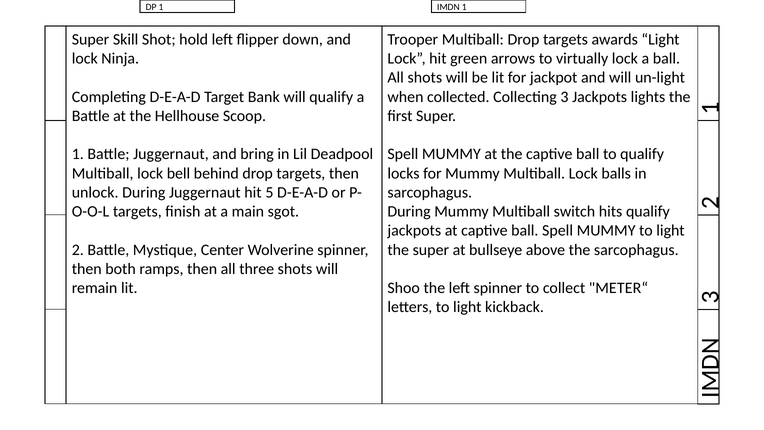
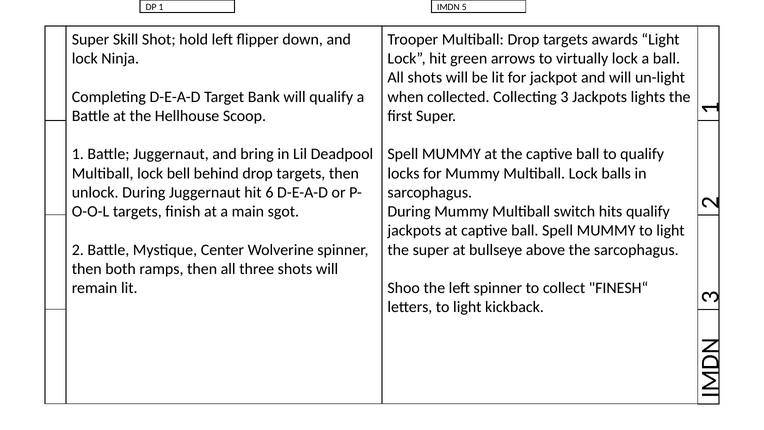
IMDN 1: 1 -> 5 (464, 7)
5: 5 -> 6 (269, 192)
METER“: METER“ -> FINESH“ (619, 288)
